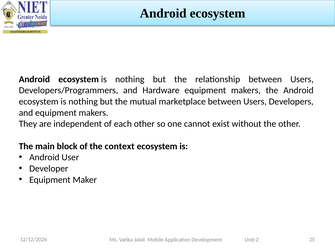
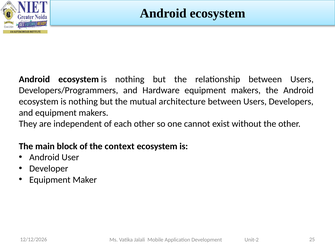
marketplace: marketplace -> architecture (182, 102)
